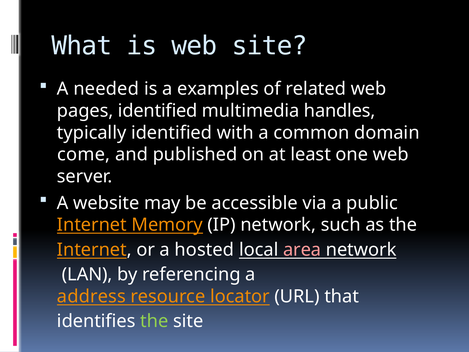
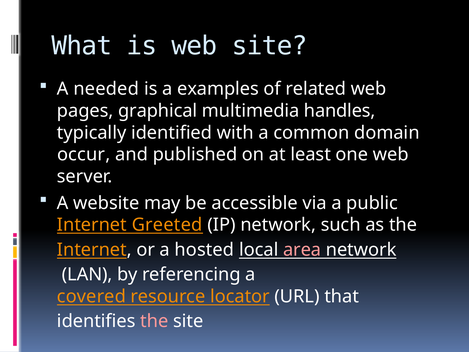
pages identified: identified -> graphical (158, 111)
come: come -> occur (84, 154)
Memory: Memory -> Greeted (167, 225)
address: address -> covered (91, 296)
the colour: light green -> pink (154, 321)
